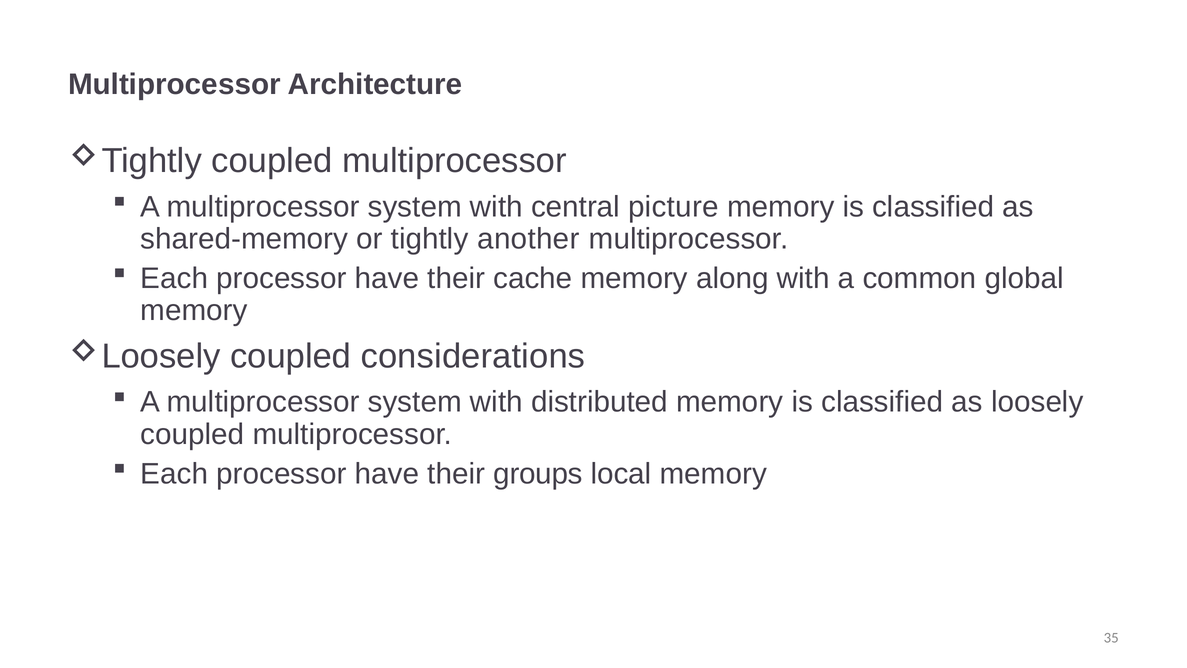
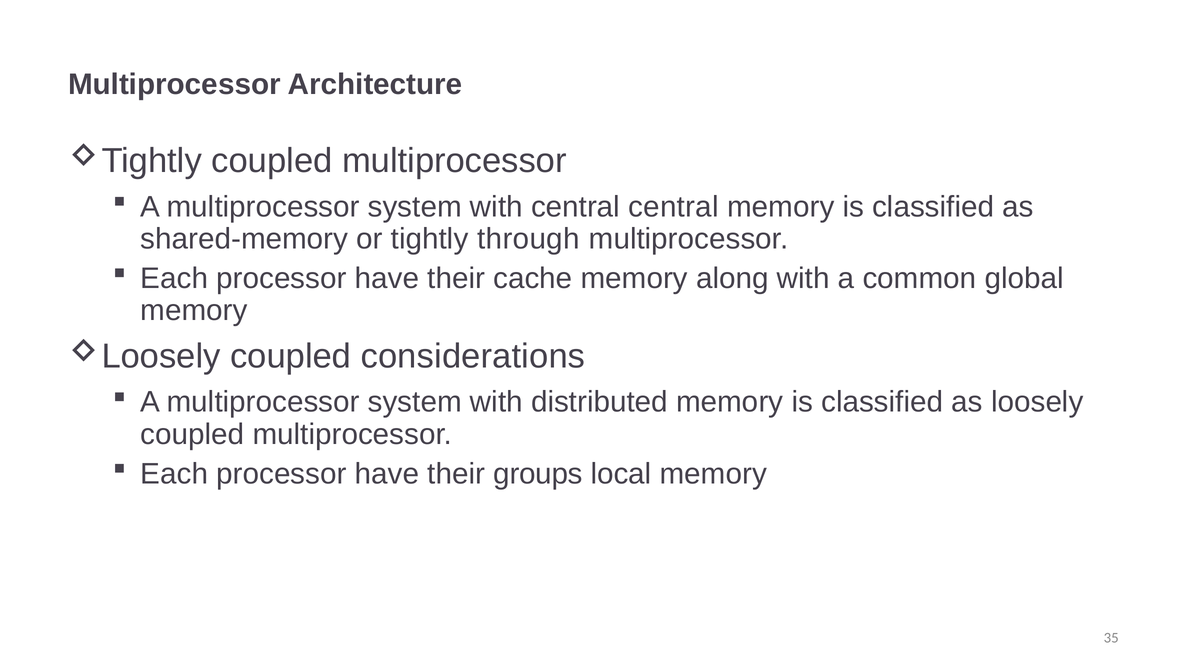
central picture: picture -> central (674, 207)
another: another -> through (528, 239)
